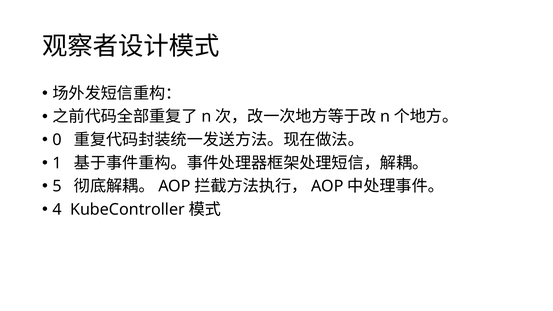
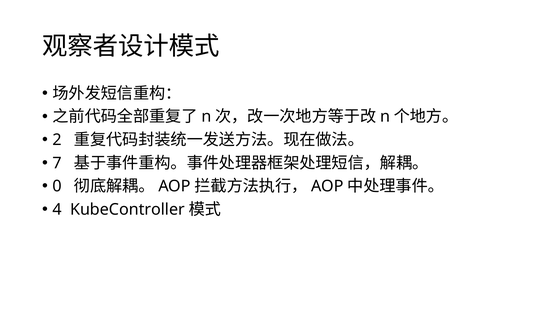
0: 0 -> 2 (57, 140)
1: 1 -> 7 (57, 163)
5: 5 -> 0 (57, 186)
